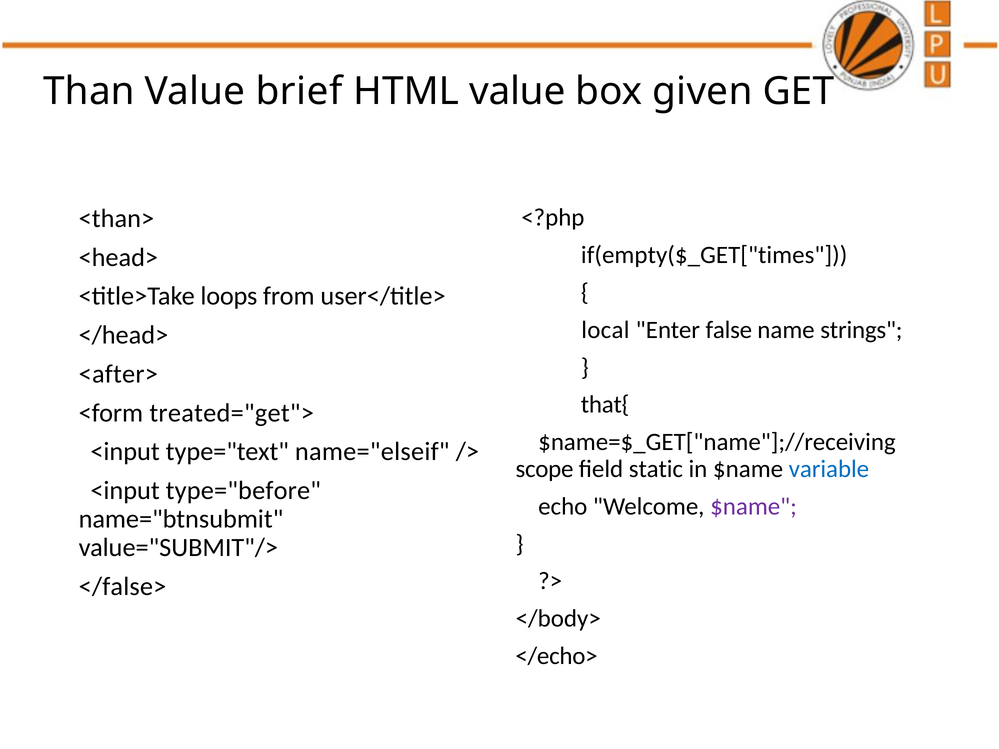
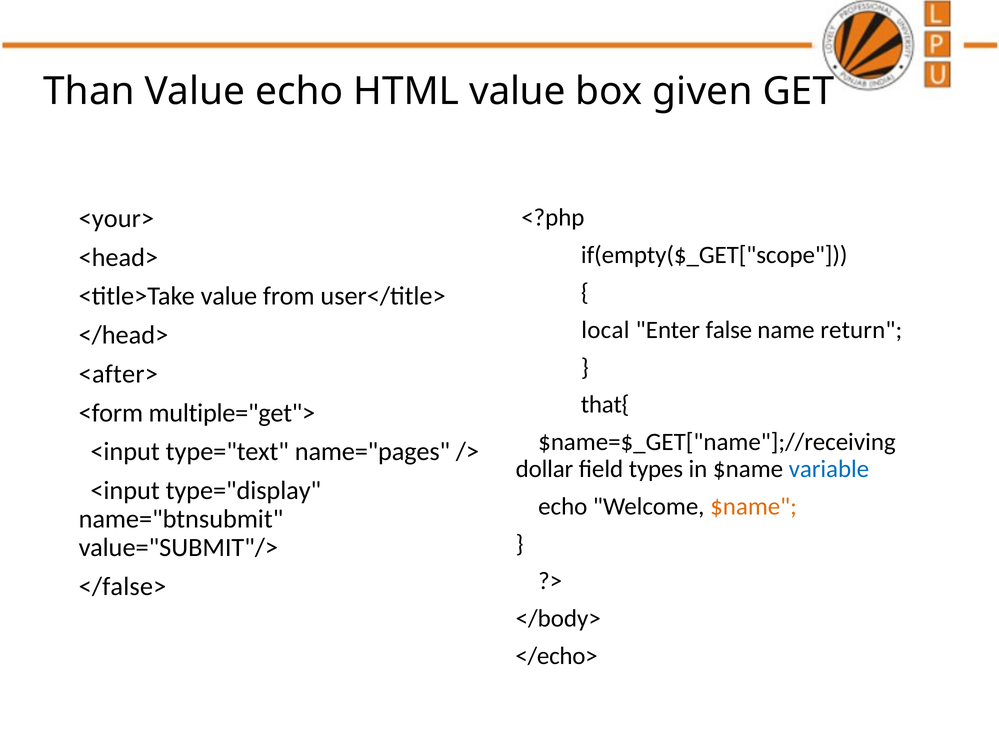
Value brief: brief -> echo (299, 91)
<than>: <than> -> <your> (116, 219)
if(empty($_GET["times: if(empty($_GET["times -> if(empty($_GET["scope (714, 255)
<title>Take loops: loops -> value (229, 296)
strings: strings -> return (861, 330)
treated="get">: treated="get"> -> multiple="get"> (232, 413)
name="elseif: name="elseif -> name="pages (372, 452)
scope: scope -> dollar (544, 469)
static: static -> types (656, 469)
type="before: type="before -> type="display (243, 491)
$name colour: purple -> orange (754, 507)
